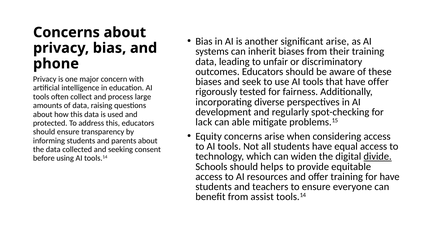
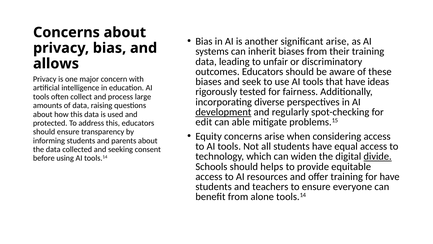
phone: phone -> allows (56, 64)
have offer: offer -> ideas (378, 82)
development underline: none -> present (223, 112)
lack: lack -> edit (204, 122)
assist: assist -> alone (262, 197)
